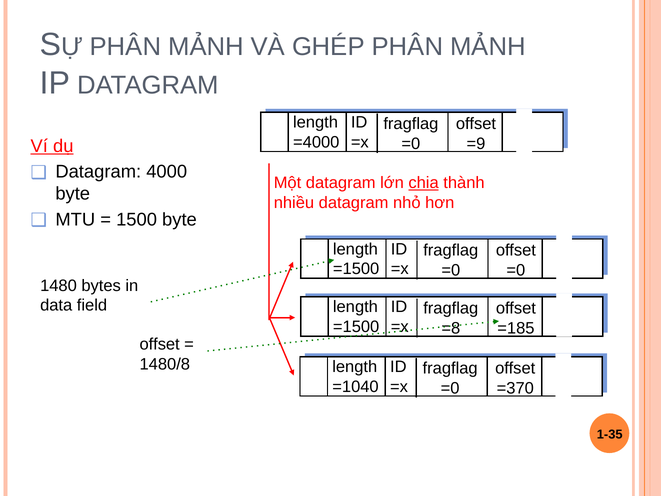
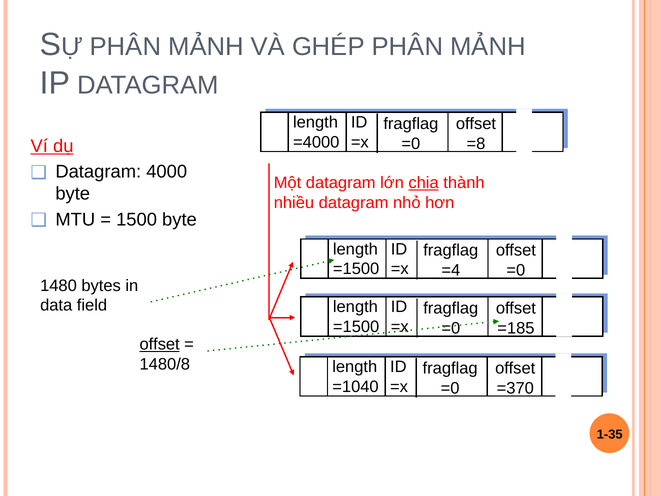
=9: =9 -> =8 (476, 144)
=0: =0 -> =4 (451, 270)
=8: =8 -> =0 (451, 328)
offset underline: none -> present (160, 344)
